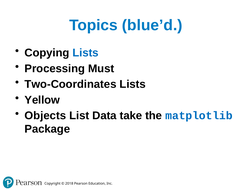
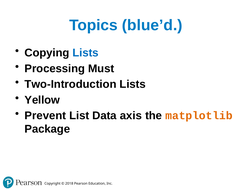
Two-Coordinates: Two-Coordinates -> Two-Introduction (71, 84)
Objects: Objects -> Prevent (45, 116)
take: take -> axis (131, 116)
matplotlib colour: blue -> orange (199, 116)
